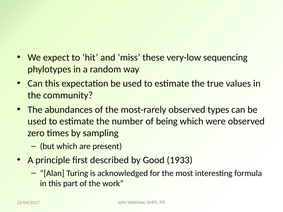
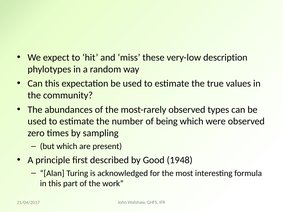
sequencing: sequencing -> description (225, 58)
1933: 1933 -> 1948 (180, 160)
